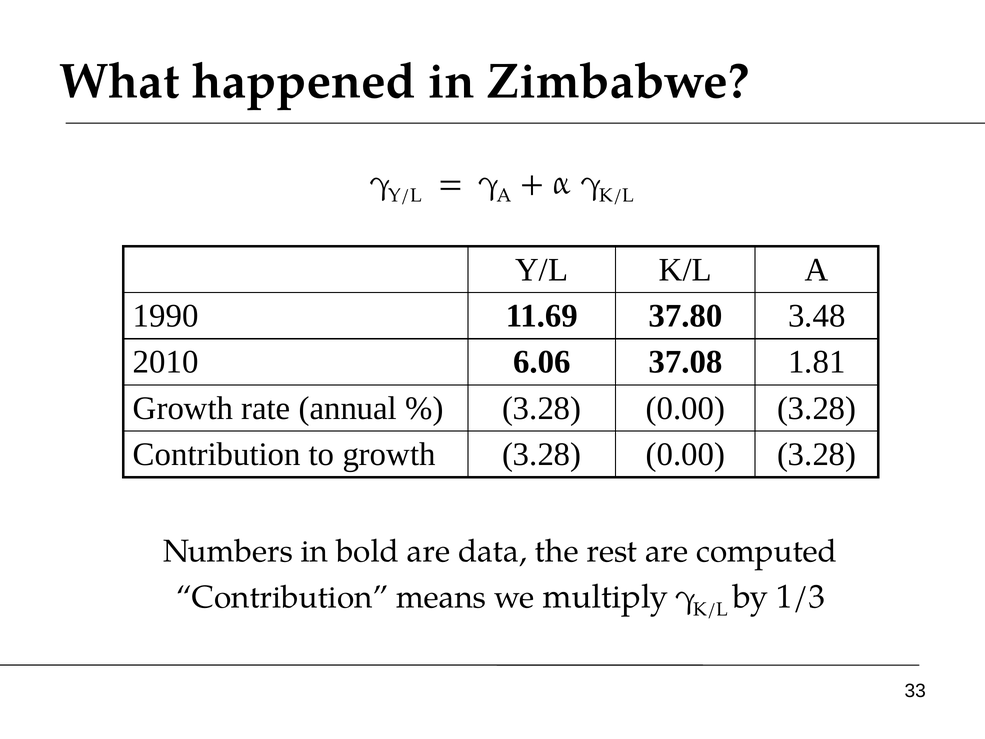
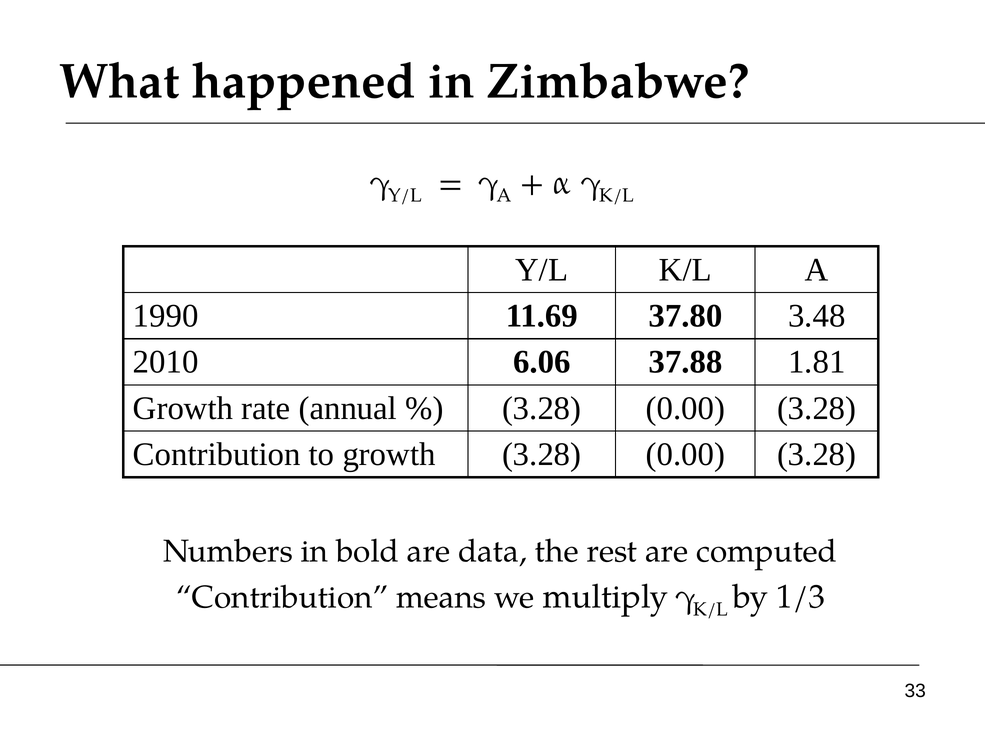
37.08: 37.08 -> 37.88 (685, 362)
